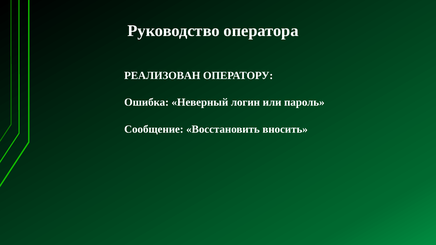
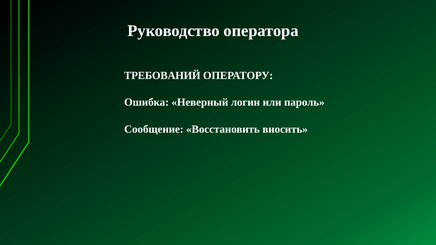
РЕАЛИЗОВАН: РЕАЛИЗОВАН -> ТРЕБОВАНИЙ (162, 76)
